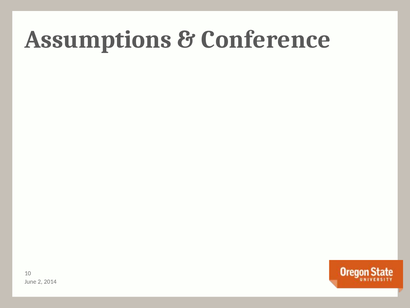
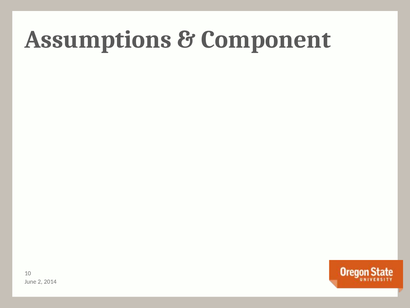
Conference: Conference -> Component (266, 39)
